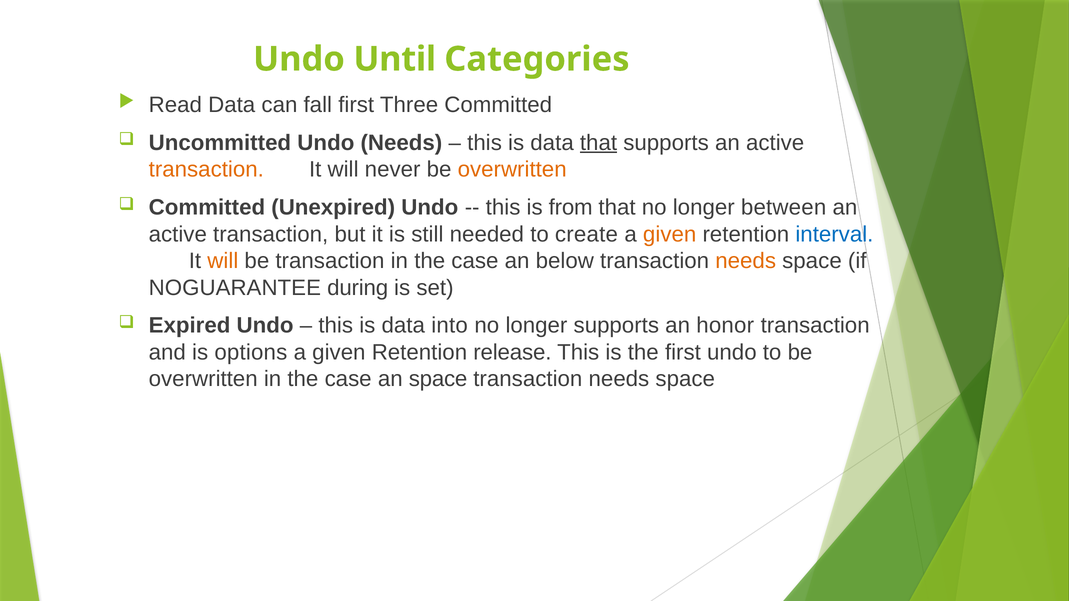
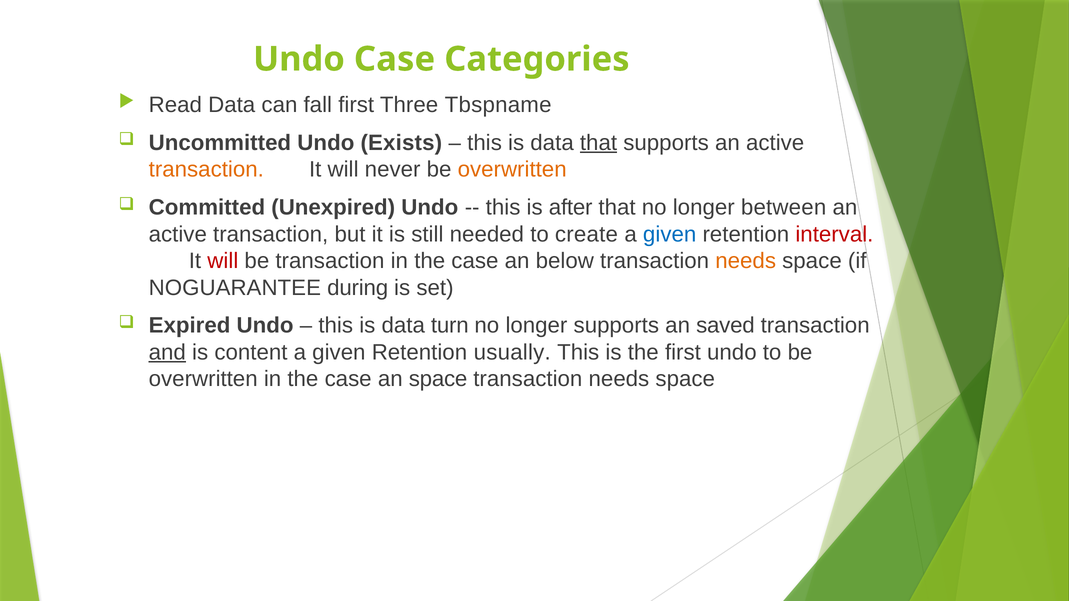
Undo Until: Until -> Case (394, 59)
Three Committed: Committed -> Tbspname (498, 105)
Undo Needs: Needs -> Exists (401, 143)
from: from -> after (571, 208)
given colour: orange -> blue (670, 234)
interval colour: blue -> red (834, 234)
will colour: orange -> red (223, 261)
into: into -> turn (450, 326)
honor: honor -> saved (725, 326)
and underline: none -> present (167, 352)
options: options -> content (251, 352)
release: release -> usually (512, 352)
